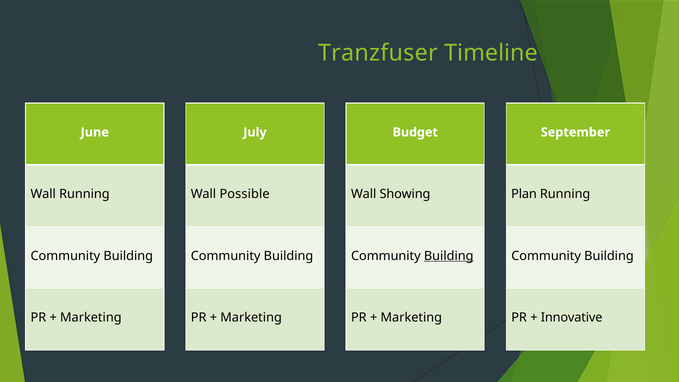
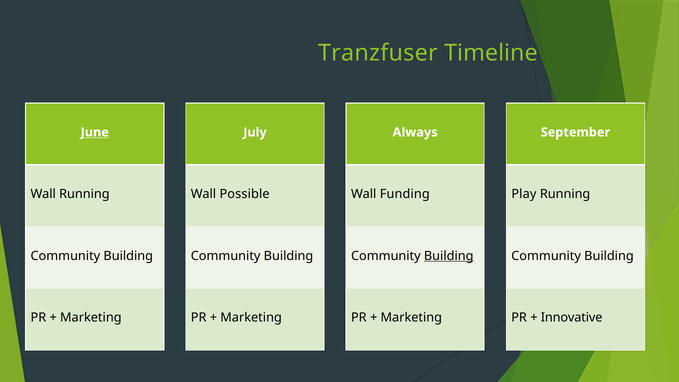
June underline: none -> present (95, 132)
Budget: Budget -> Always (415, 132)
Showing: Showing -> Funding (405, 194)
Plan: Plan -> Play (524, 194)
